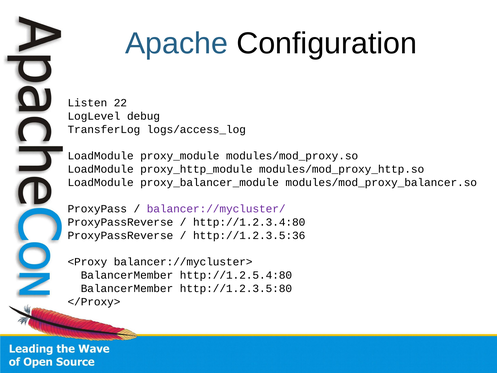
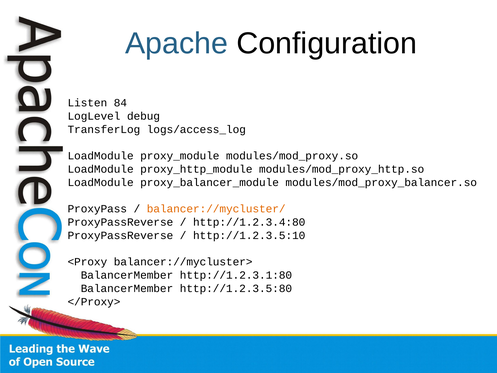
22: 22 -> 84 (120, 103)
balancer://mycluster/ colour: purple -> orange (216, 209)
http://1.2.3.5:36: http://1.2.3.5:36 -> http://1.2.3.5:10 (249, 235)
http://1.2.5.4:80: http://1.2.5.4:80 -> http://1.2.3.1:80 (236, 275)
